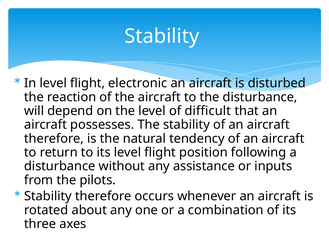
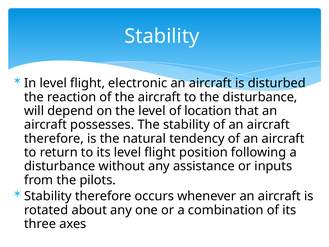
difficult: difficult -> location (208, 111)
